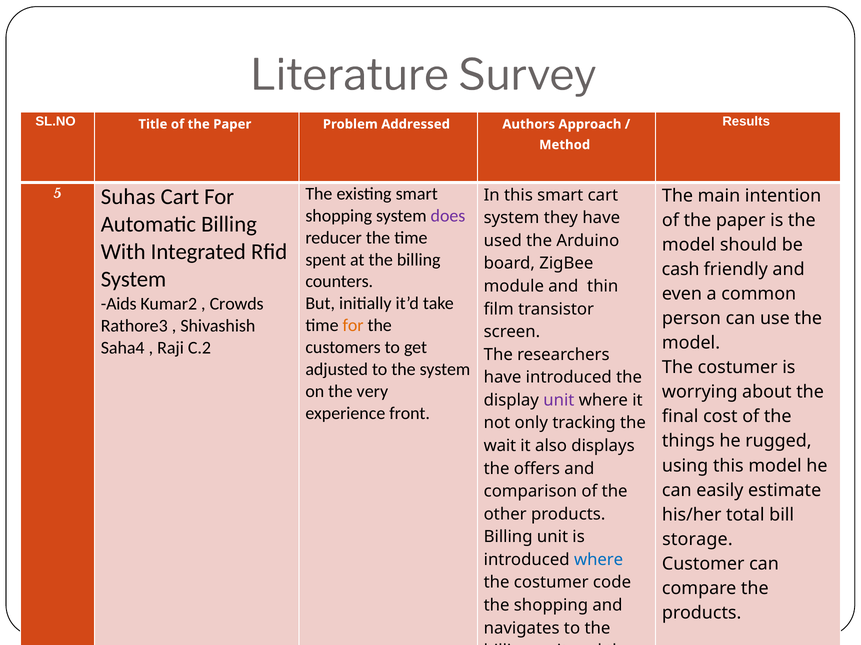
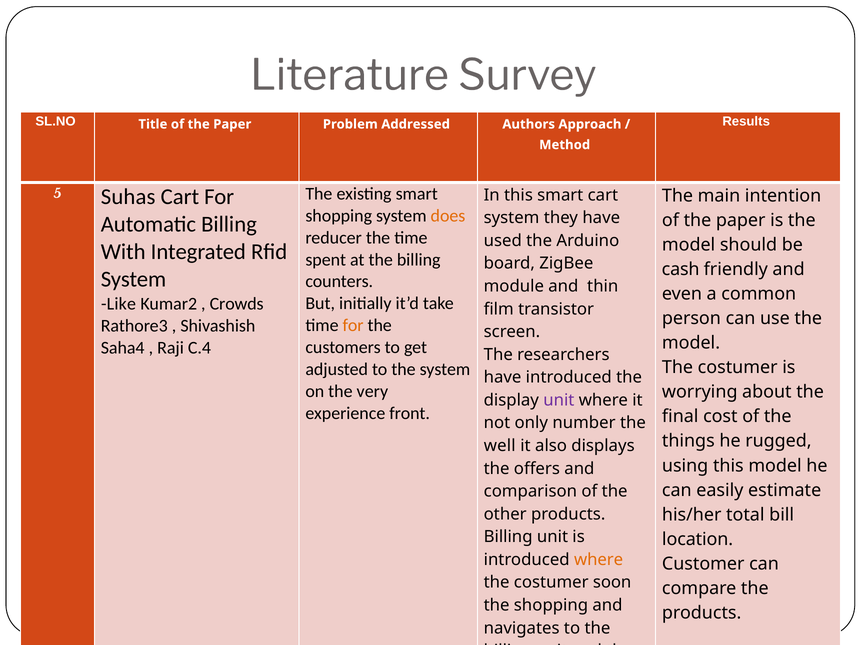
does colour: purple -> orange (448, 216)
Aids: Aids -> Like (119, 304)
C.2: C.2 -> C.4 (199, 348)
tracking: tracking -> number (584, 423)
wait: wait -> well (500, 446)
storage: storage -> location (698, 540)
where colour: blue -> orange (599, 560)
code: code -> soon (612, 583)
